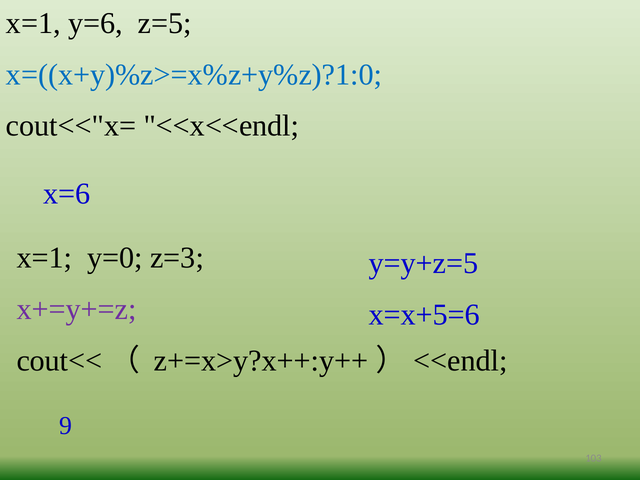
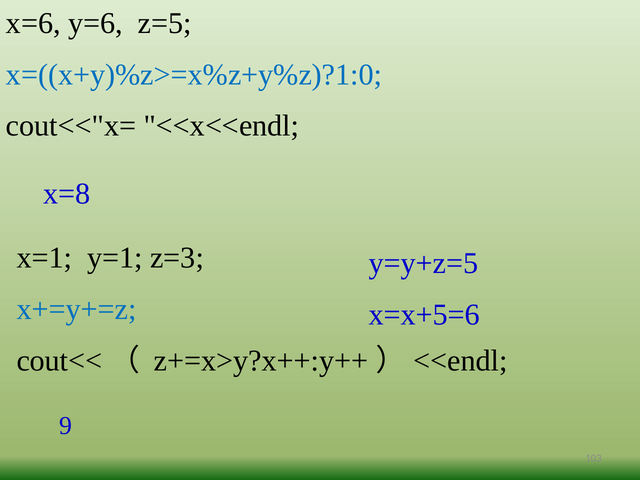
x=1: x=1 -> x=6 (33, 23)
x=6: x=6 -> x=8 (67, 194)
y=0: y=0 -> y=1 (115, 258)
x+=y+=z colour: purple -> blue (76, 309)
